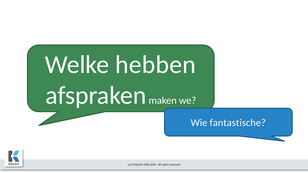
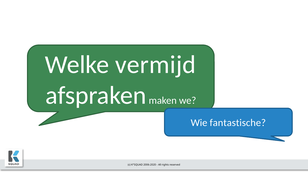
hebben: hebben -> vermijd (156, 65)
